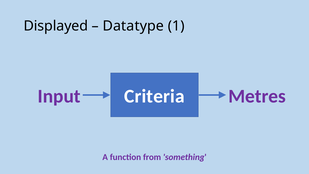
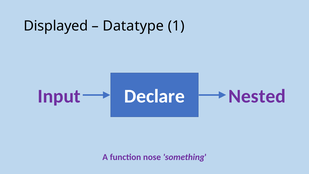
Metres: Metres -> Nested (257, 96)
Criteria: Criteria -> Declare (154, 96)
from: from -> nose (152, 157)
